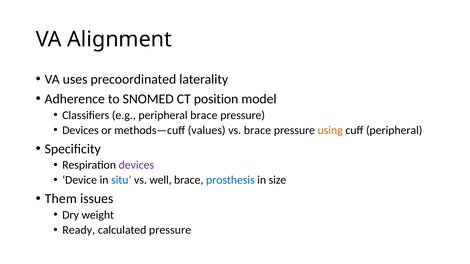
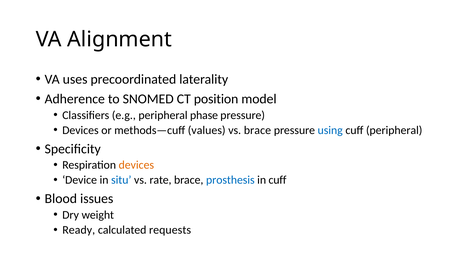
peripheral brace: brace -> phase (204, 115)
using colour: orange -> blue (330, 130)
devices colour: purple -> orange (136, 165)
well: well -> rate (160, 180)
in size: size -> cuff (277, 180)
Them: Them -> Blood (61, 199)
calculated pressure: pressure -> requests (170, 230)
